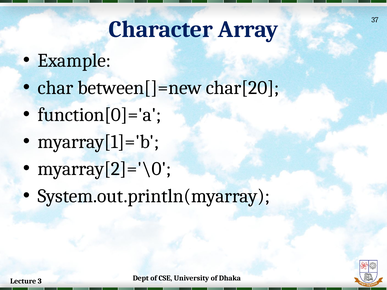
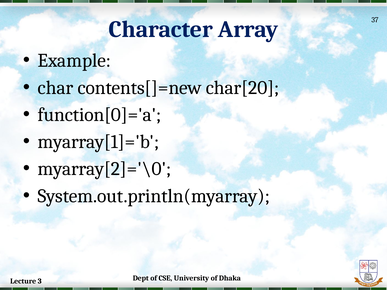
between[]=new: between[]=new -> contents[]=new (140, 88)
